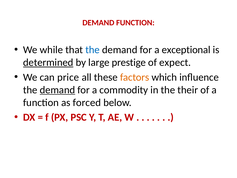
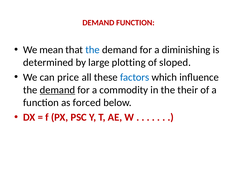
while: while -> mean (51, 50)
exceptional: exceptional -> diminishing (186, 50)
determined underline: present -> none (48, 62)
prestige: prestige -> plotting (129, 62)
expect: expect -> sloped (175, 62)
factors colour: orange -> blue (135, 77)
